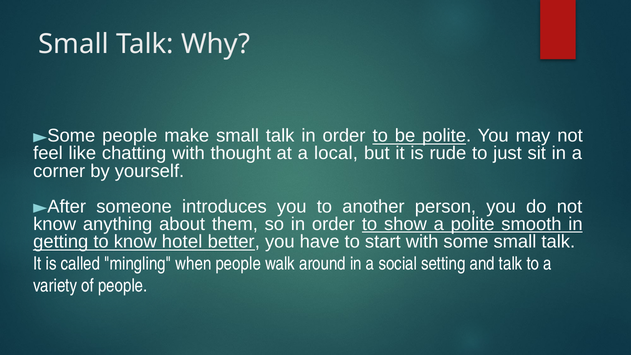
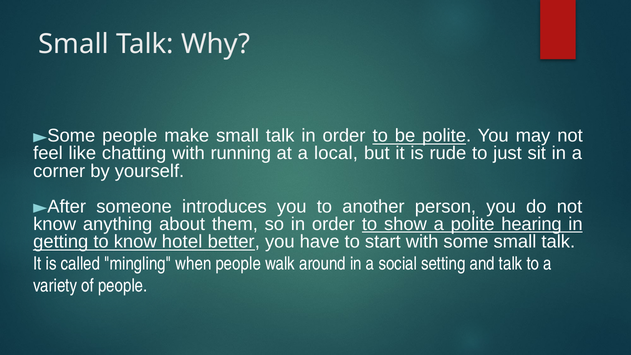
thought: thought -> running (241, 153)
smooth: smooth -> hearing (532, 224)
